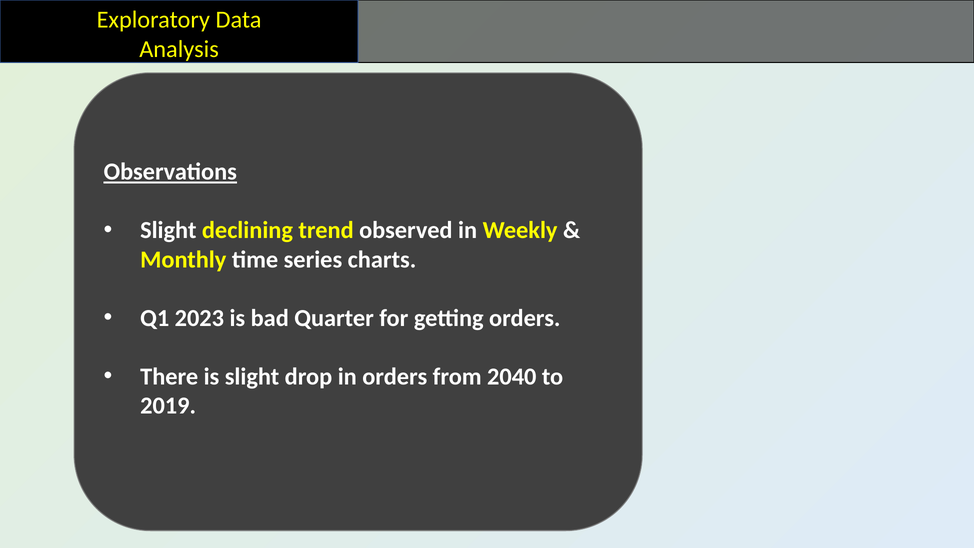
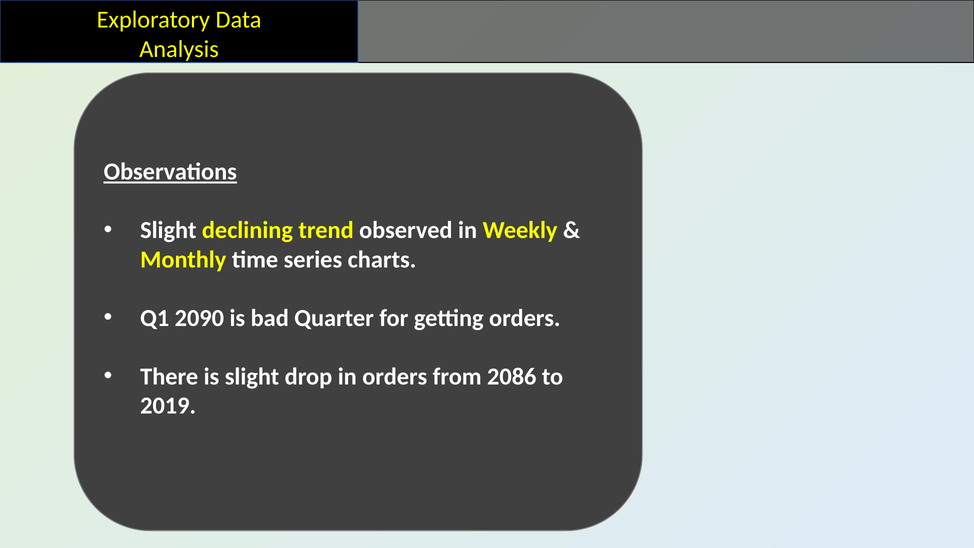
2023: 2023 -> 2090 (199, 318)
2040: 2040 -> 2086 (512, 376)
